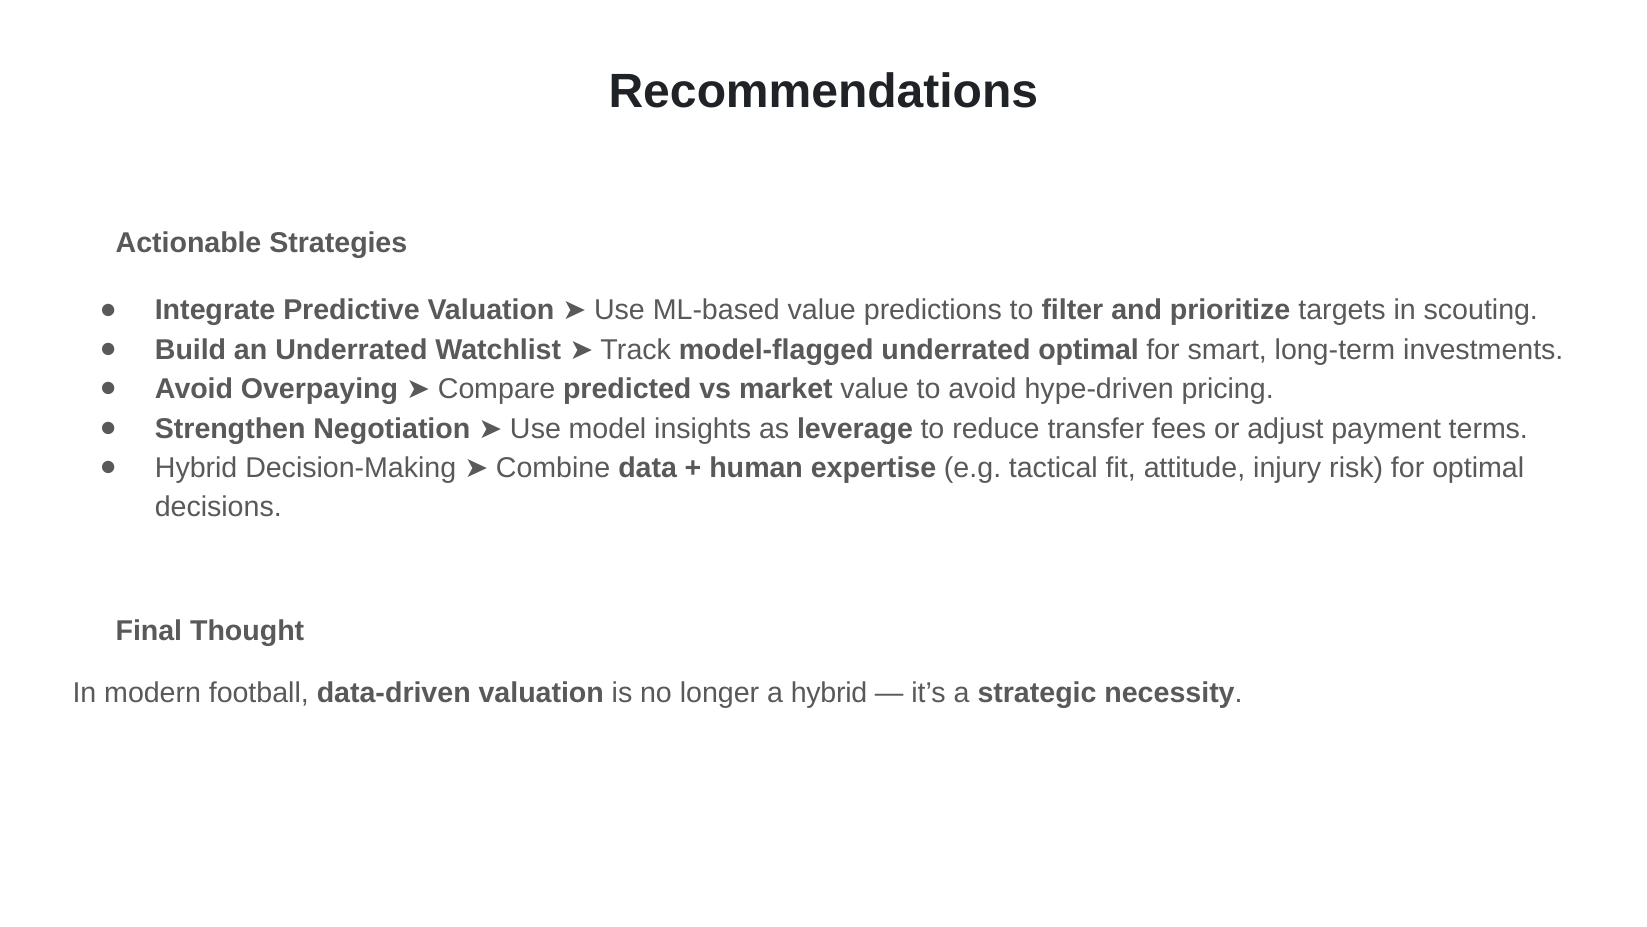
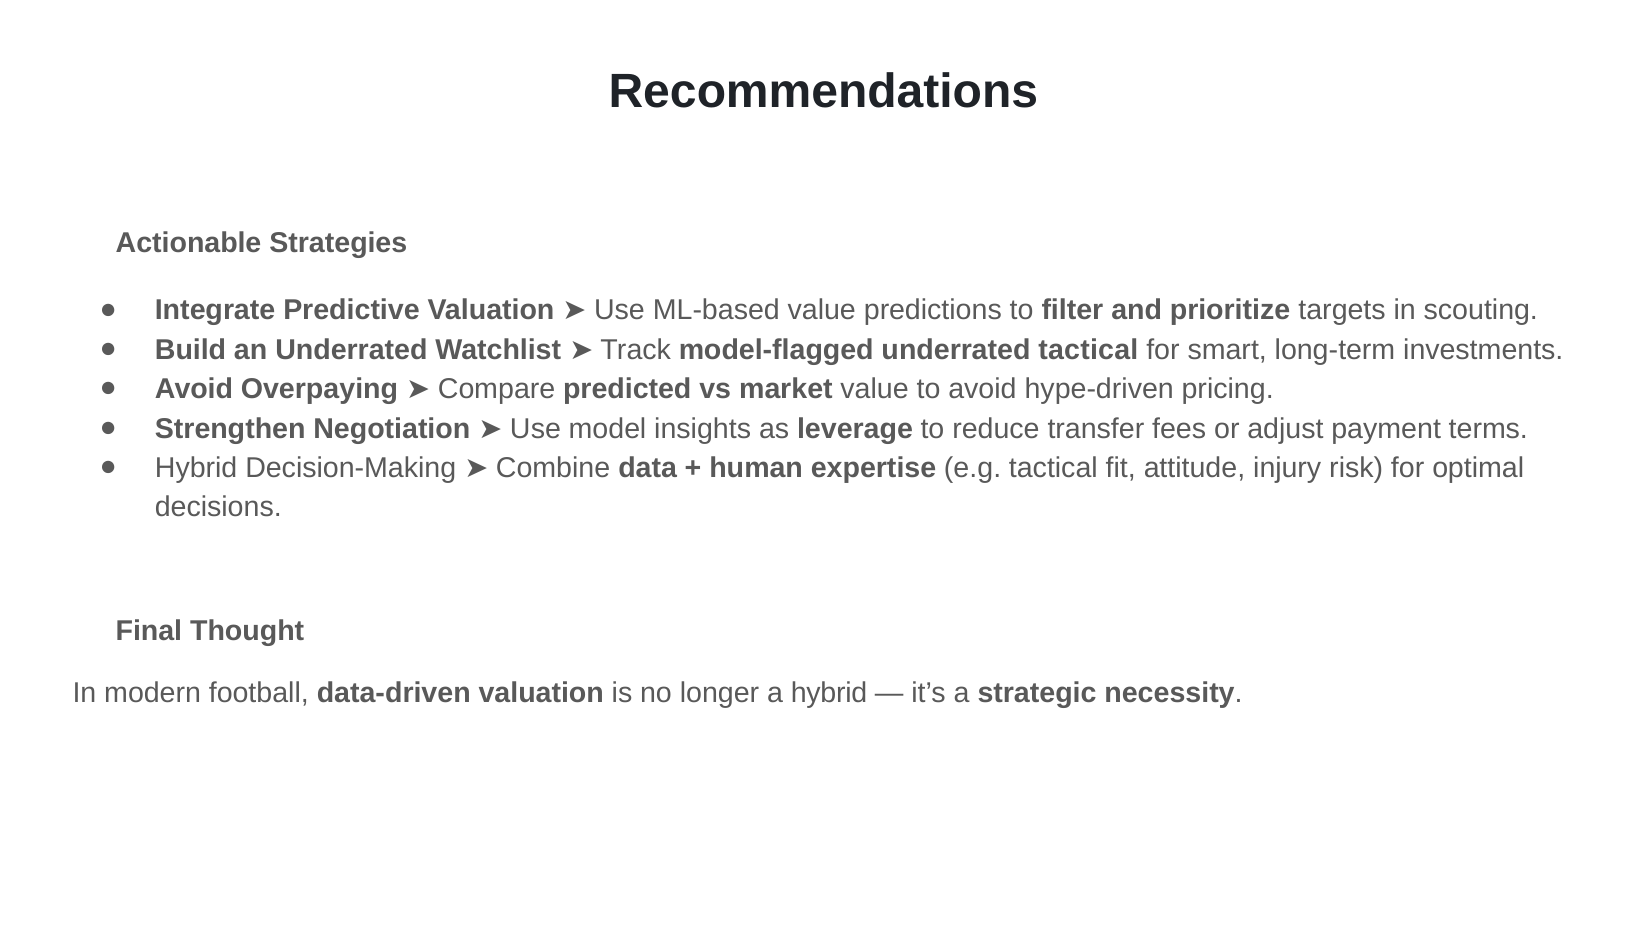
underrated optimal: optimal -> tactical (1088, 349)
